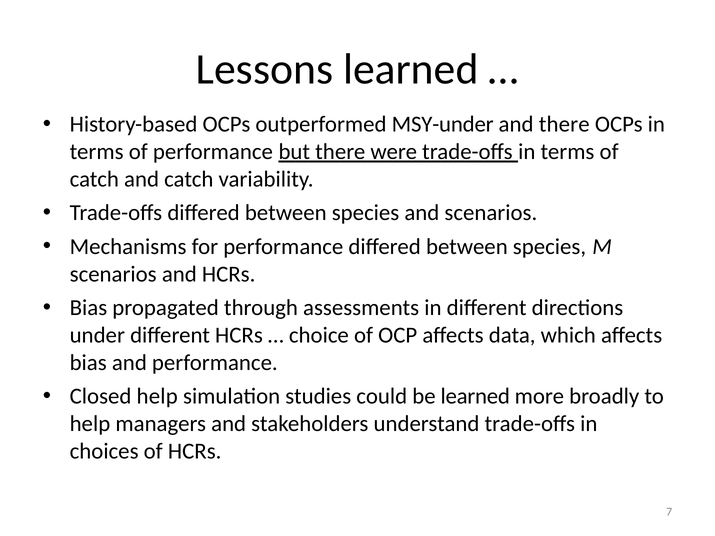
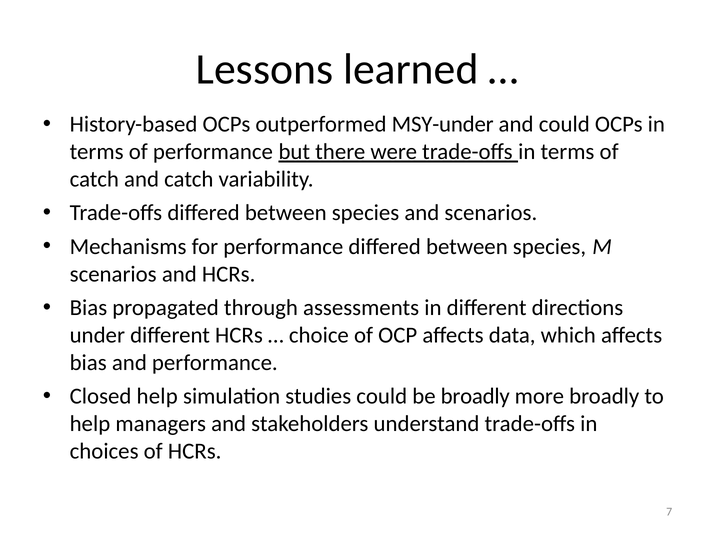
and there: there -> could (564, 124)
be learned: learned -> broadly (475, 396)
